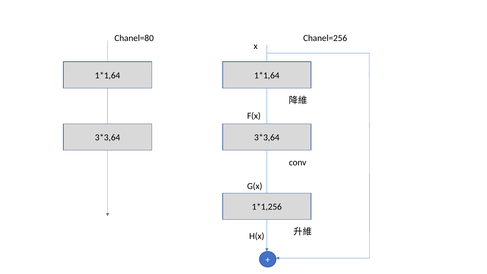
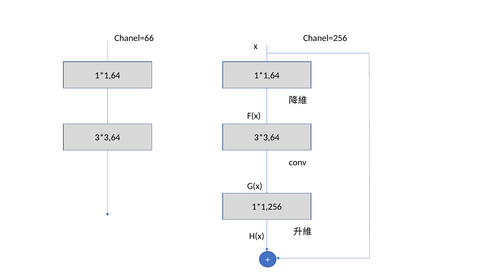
Chanel=80: Chanel=80 -> Chanel=66 (134, 38)
